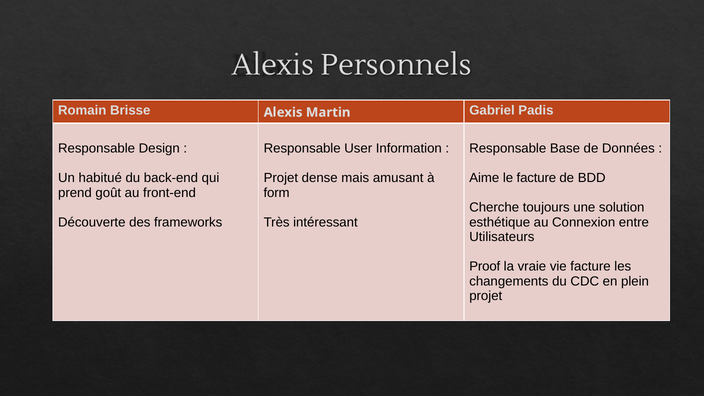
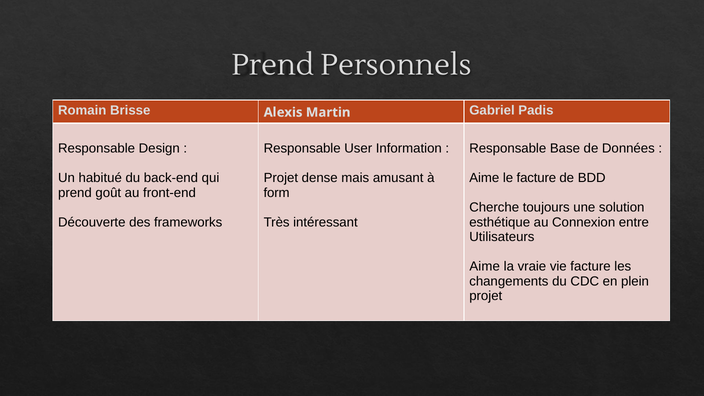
Alexis: Alexis -> Prend (273, 65)
Proof: Proof -> Aime (485, 267)
